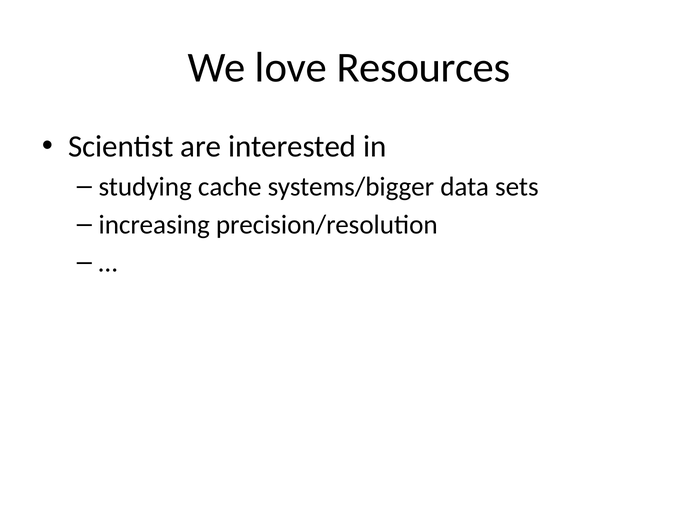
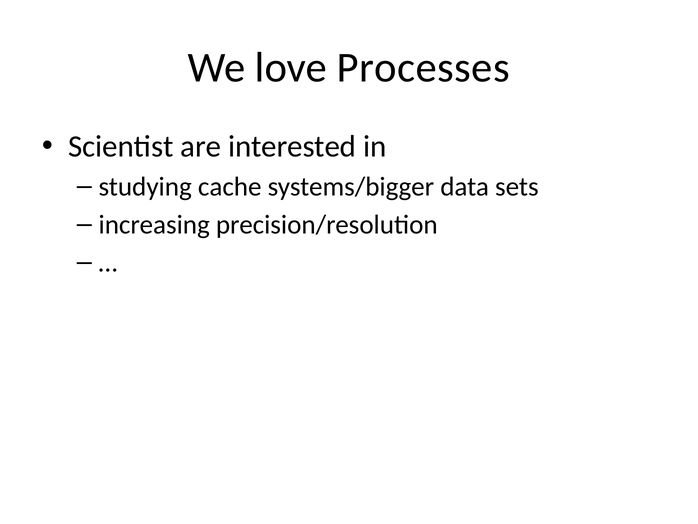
Resources: Resources -> Processes (423, 68)
